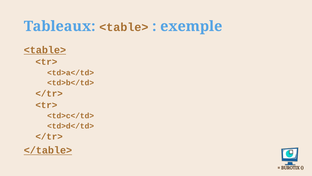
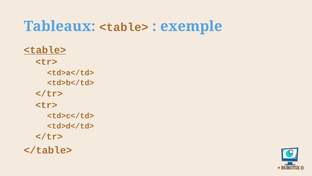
</table> underline: present -> none (48, 150)
